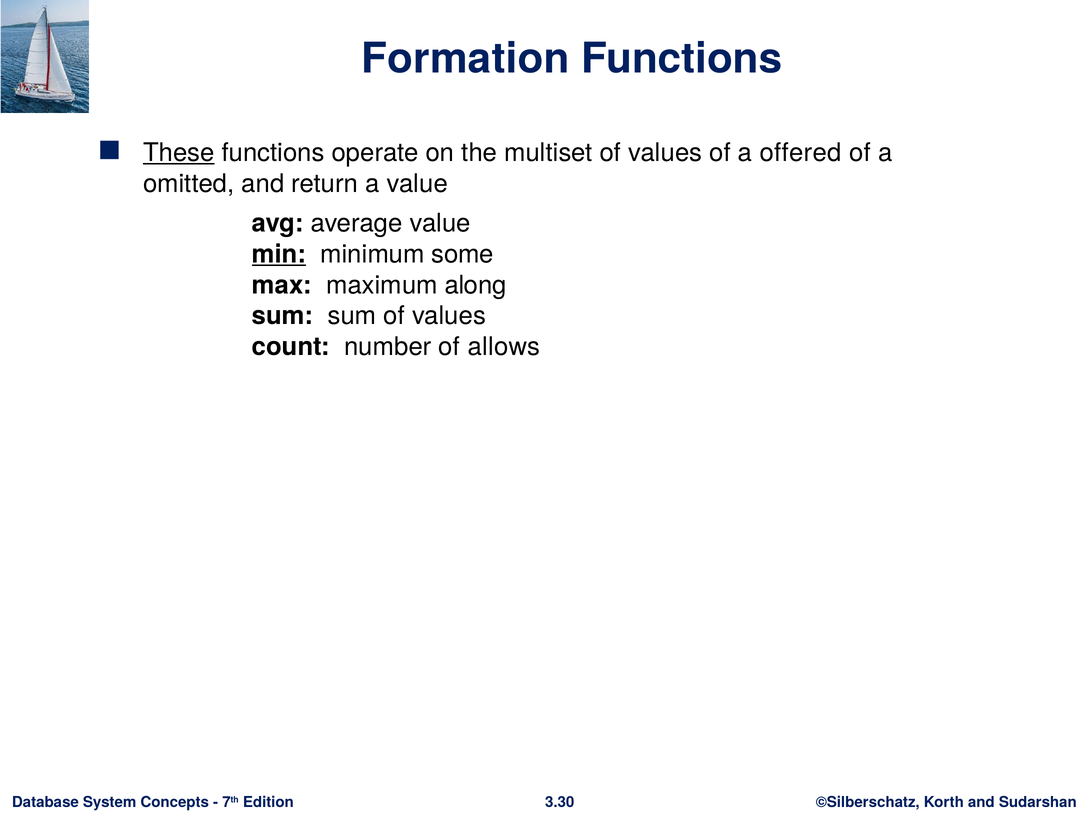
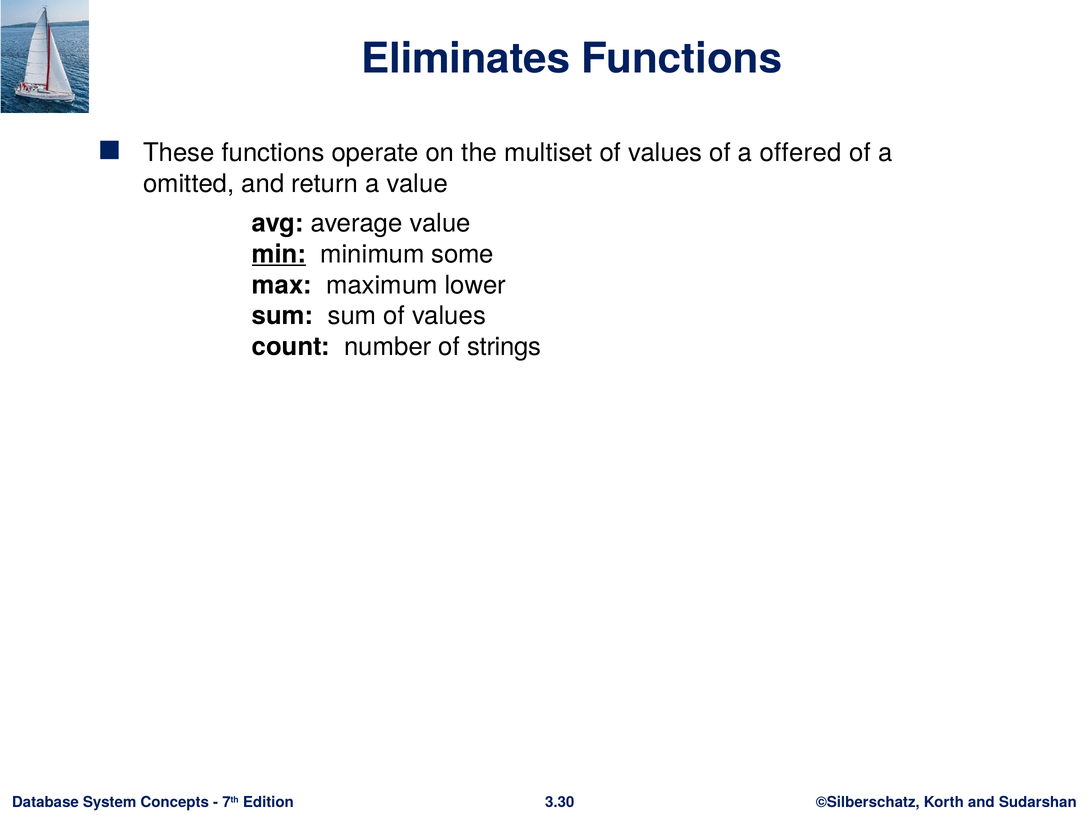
Formation: Formation -> Eliminates (466, 59)
These underline: present -> none (179, 153)
along: along -> lower (475, 285)
allows: allows -> strings (504, 347)
